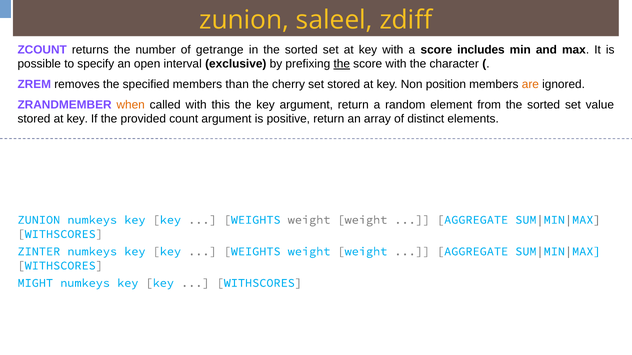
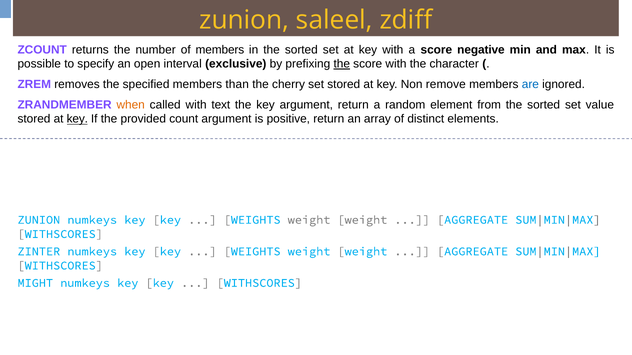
of getrange: getrange -> members (220, 50)
includes: includes -> negative (481, 50)
position: position -> remove (446, 85)
are colour: orange -> blue (530, 85)
this: this -> text (221, 105)
key underline: none -> present (77, 119)
